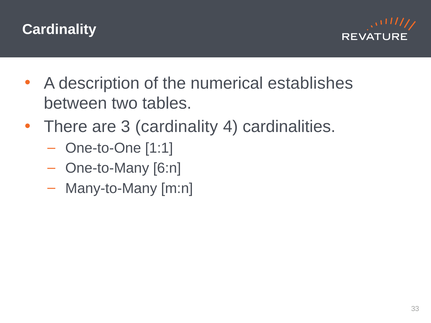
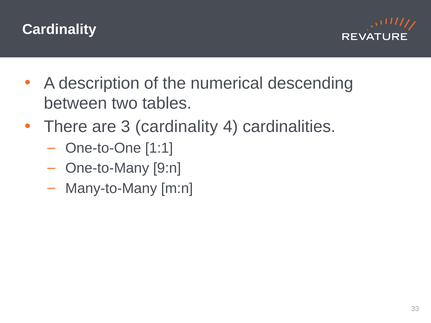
establishes: establishes -> descending (310, 83)
6:n: 6:n -> 9:n (167, 168)
